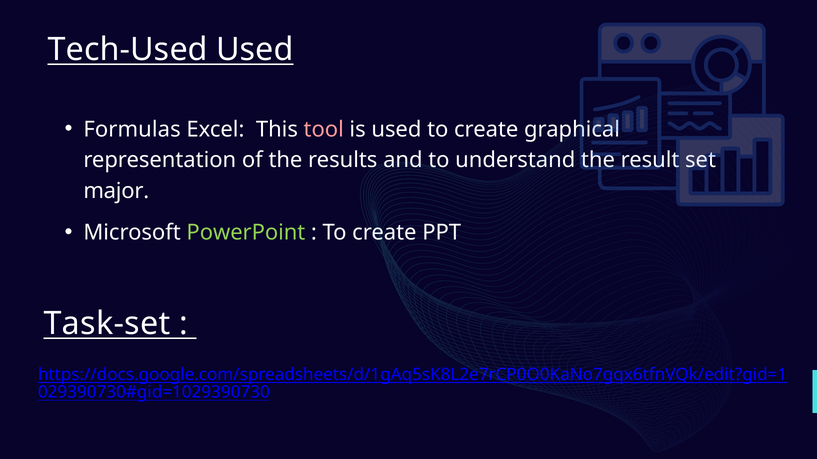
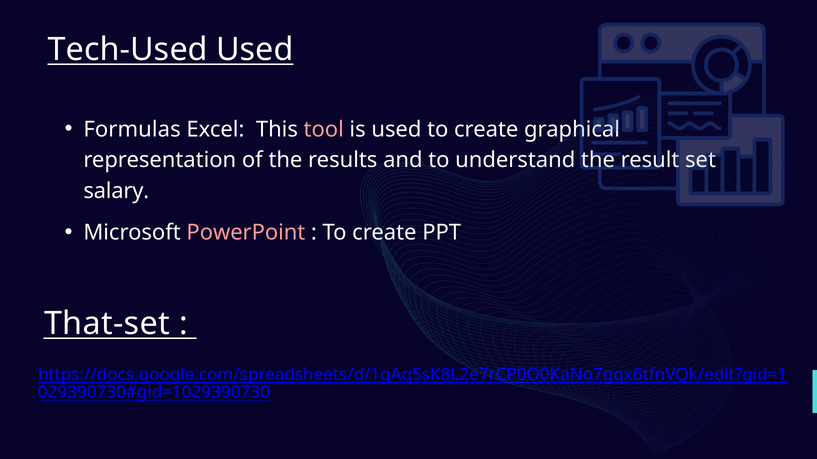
major: major -> salary (116, 191)
PowerPoint colour: light green -> pink (246, 233)
Task-set: Task-set -> That-set (107, 324)
